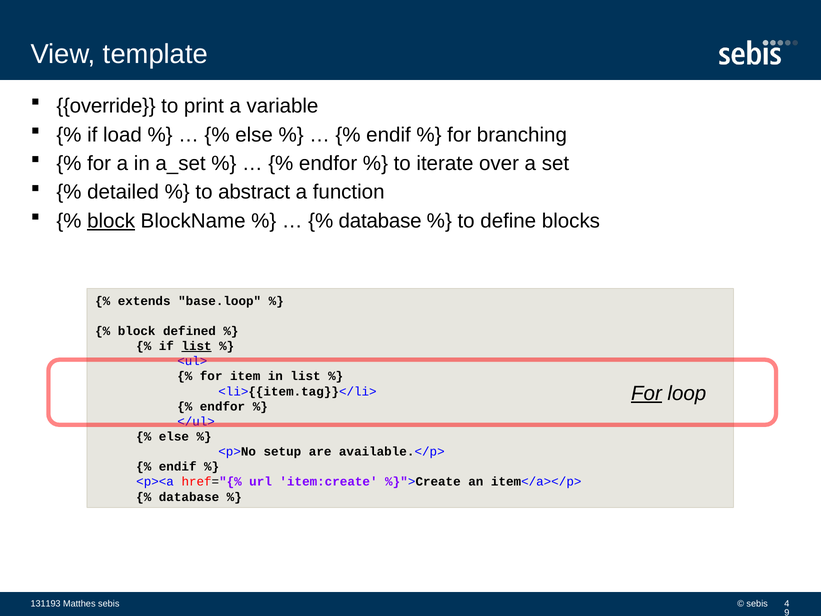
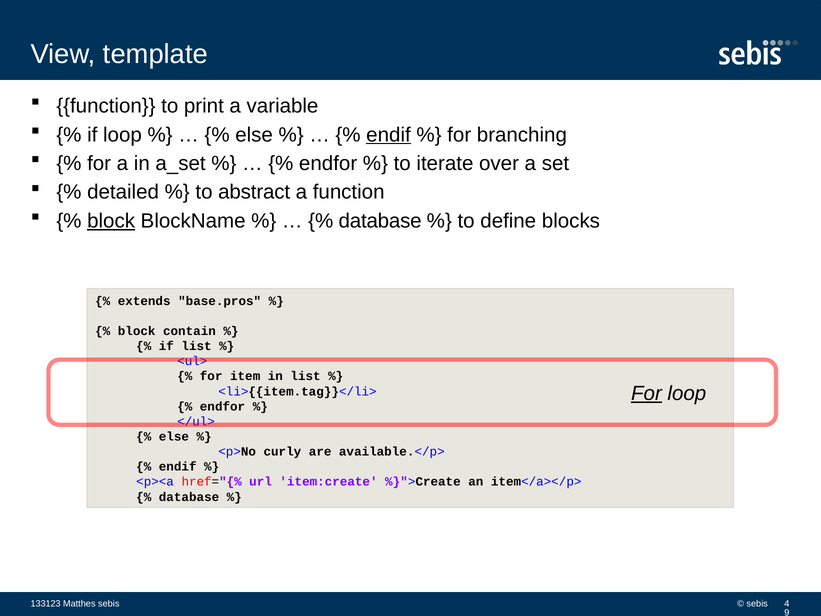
override: override -> function (106, 106)
if load: load -> loop (122, 135)
endif underline: none -> present (389, 135)
base.loop: base.loop -> base.pros (220, 301)
defined: defined -> contain (189, 331)
list underline: present -> none (197, 346)
setup: setup -> curly (282, 452)
131193: 131193 -> 133123 (46, 603)
